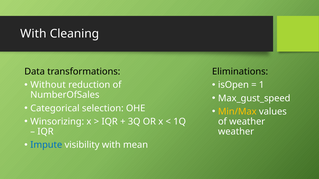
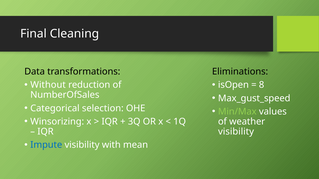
With: With -> Final (33, 34)
1: 1 -> 8 (262, 85)
Min/Max colour: yellow -> light green (237, 112)
weather: weather -> visibility (236, 132)
